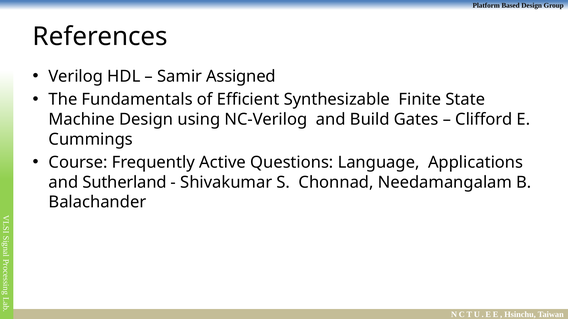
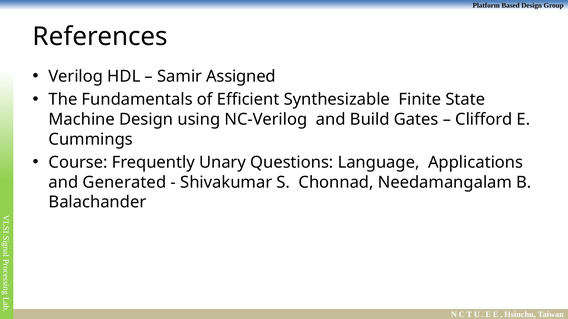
Active: Active -> Unary (222, 163)
Sutherland: Sutherland -> Generated (124, 183)
